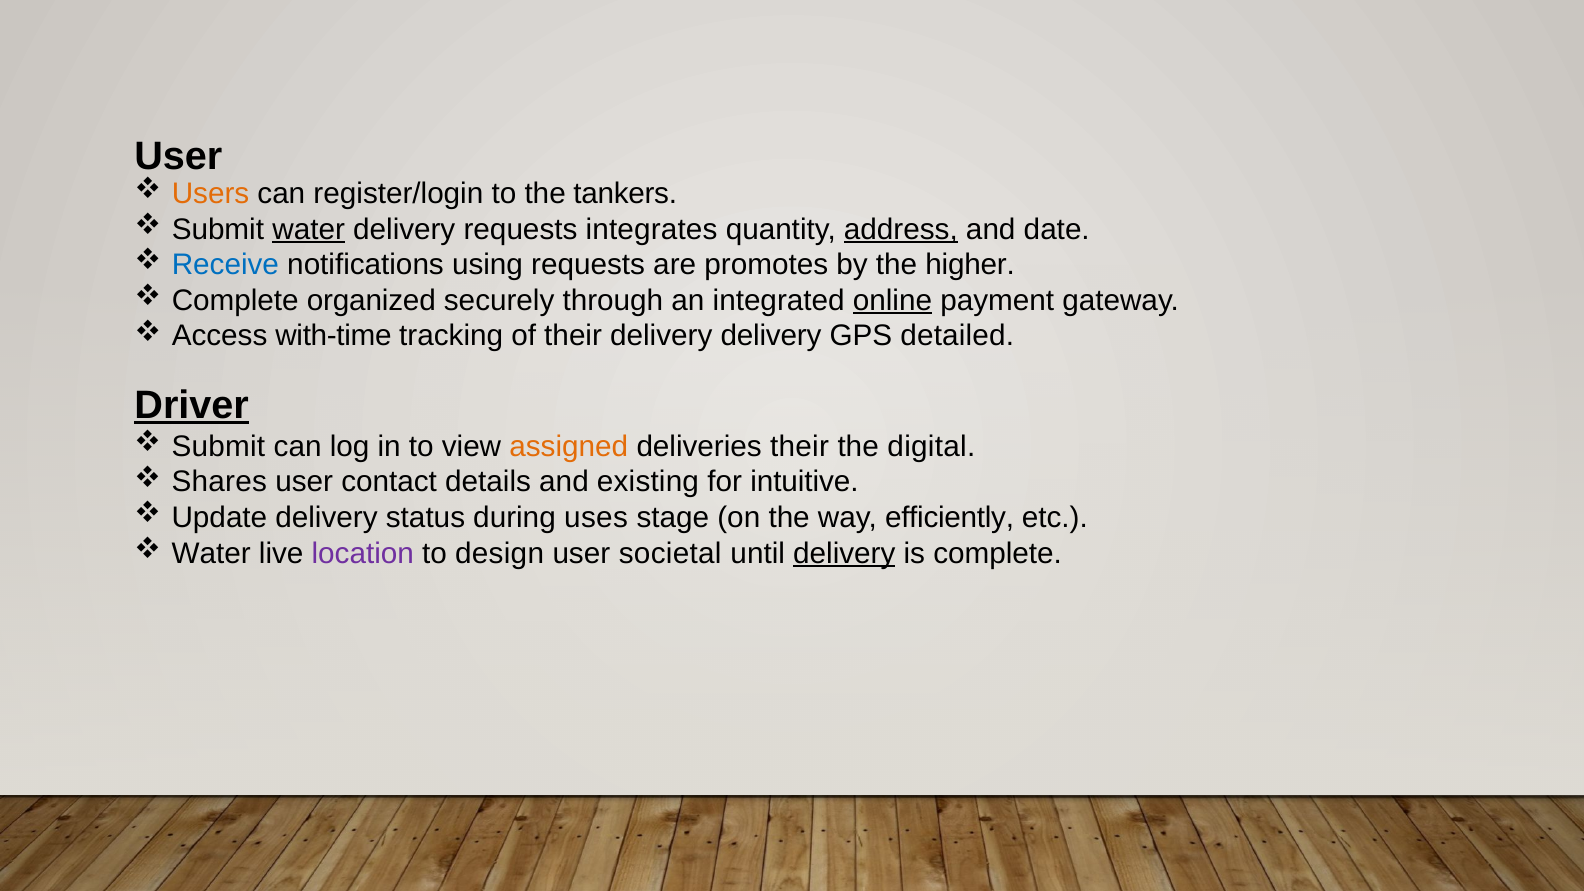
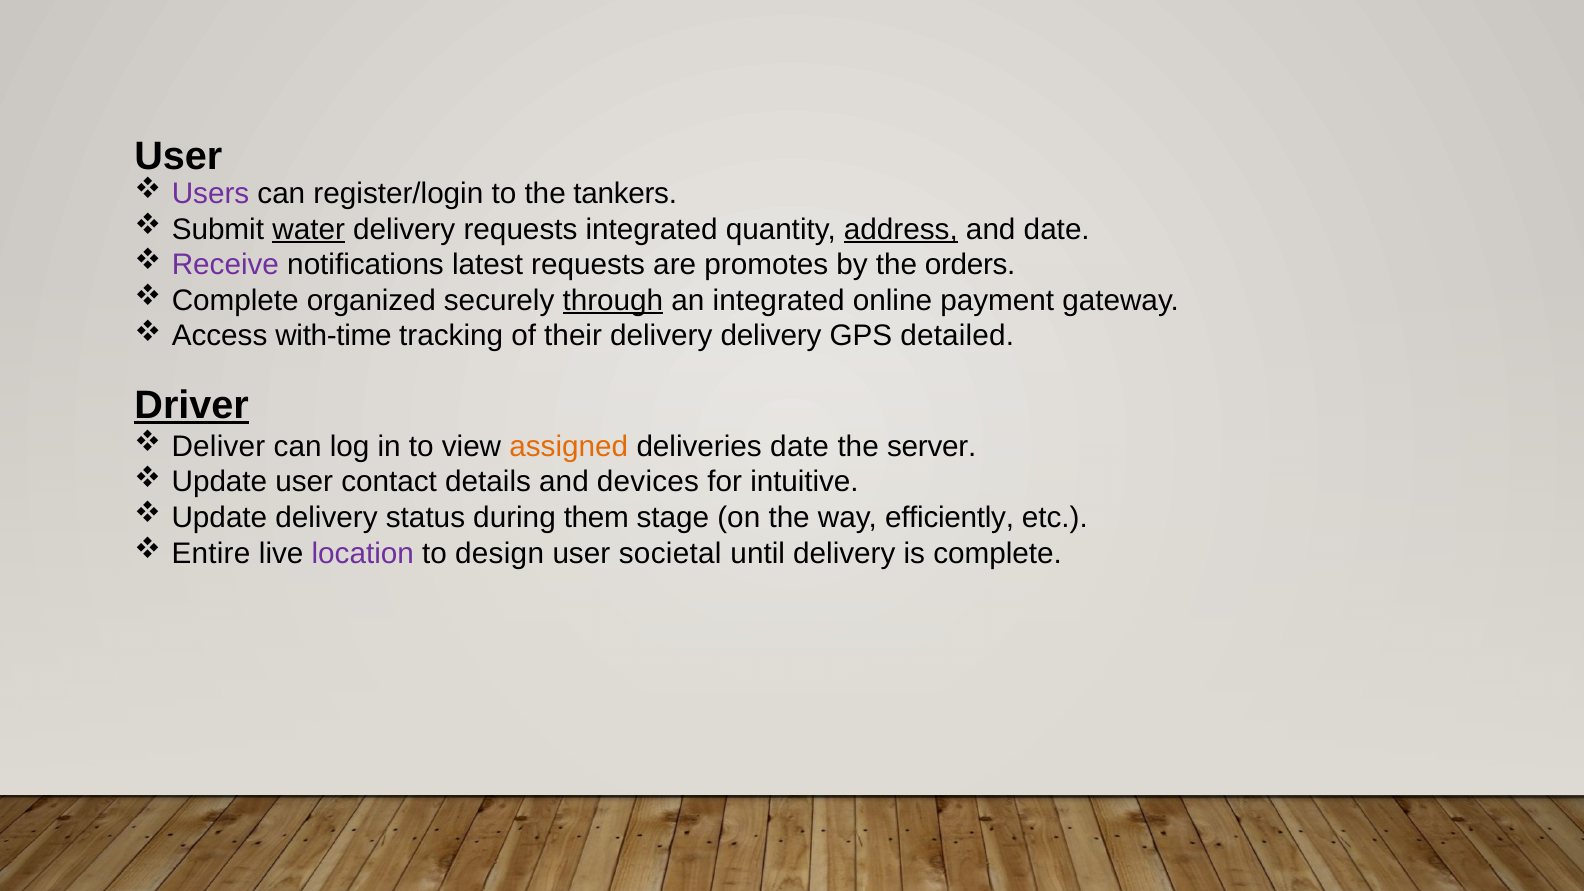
Users colour: orange -> purple (211, 194)
requests integrates: integrates -> integrated (652, 229)
Receive colour: blue -> purple (225, 265)
using: using -> latest (488, 265)
higher: higher -> orders (970, 265)
through underline: none -> present (613, 301)
online underline: present -> none (892, 301)
Submit: Submit -> Deliver (218, 446)
deliveries their: their -> date (800, 446)
digital: digital -> server (932, 446)
Shares: Shares -> Update (219, 482)
existing: existing -> devices (648, 482)
uses: uses -> them (596, 518)
Water: Water -> Entire (211, 553)
delivery underline: present -> none (844, 553)
